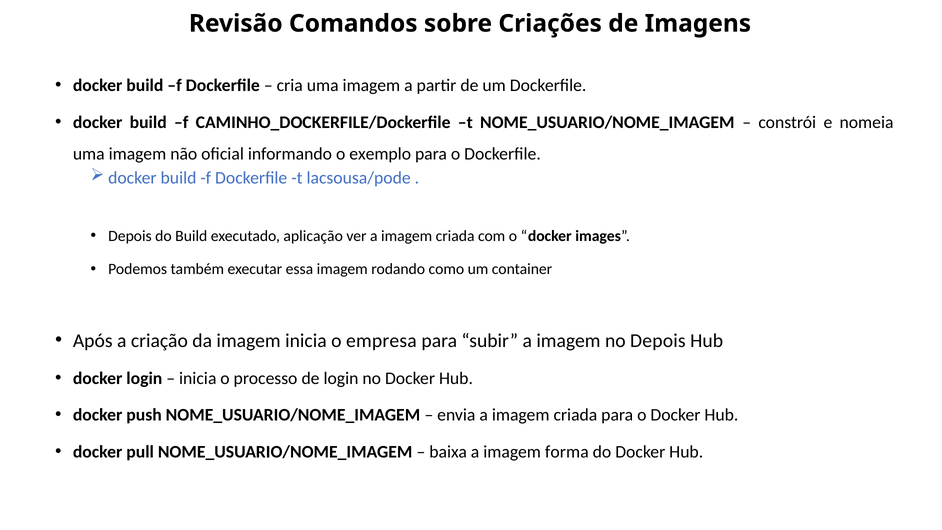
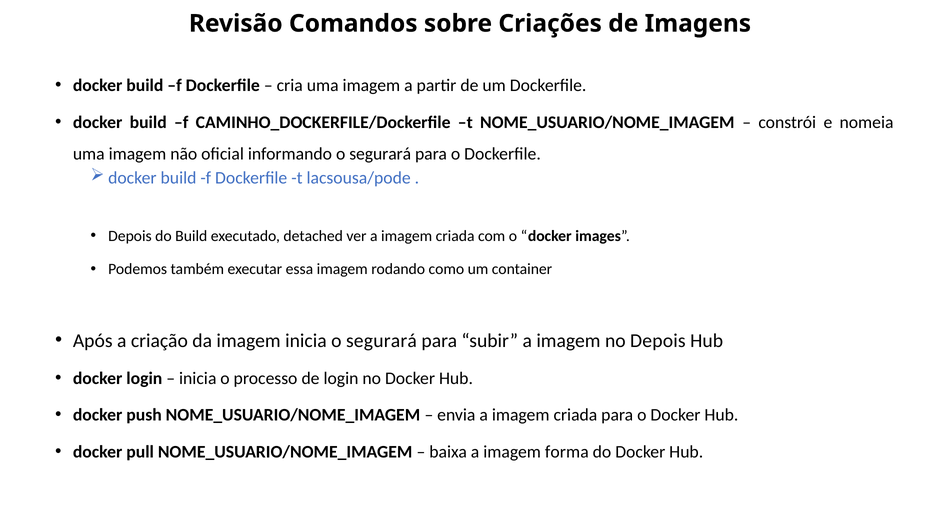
informando o exemplo: exemplo -> segurará (380, 154)
aplicação: aplicação -> detached (313, 236)
inicia o empresa: empresa -> segurará (381, 341)
